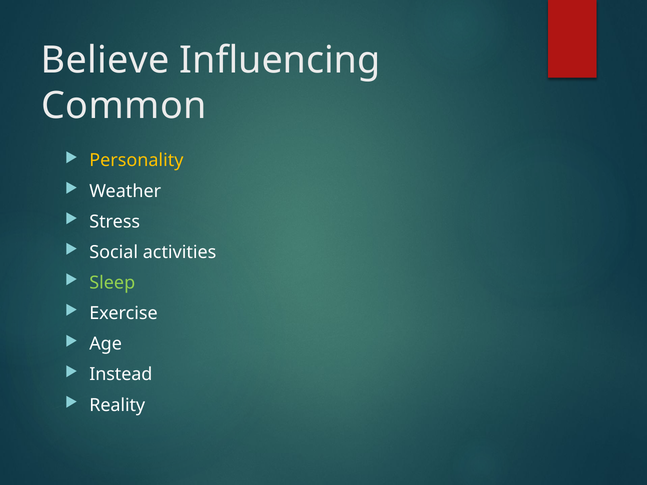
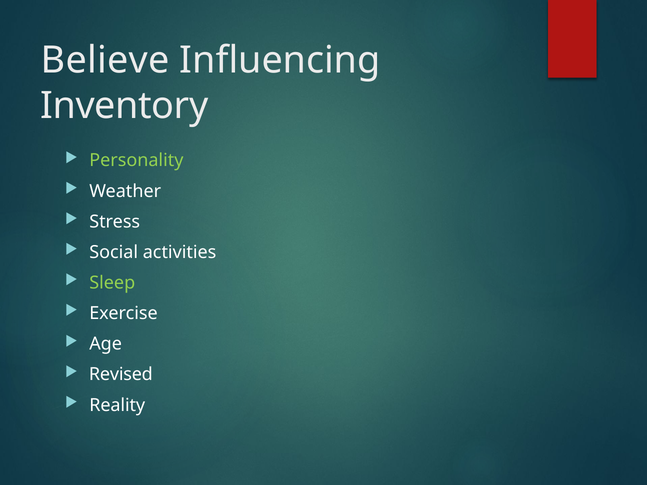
Common: Common -> Inventory (124, 106)
Personality colour: yellow -> light green (136, 161)
Instead: Instead -> Revised (121, 375)
